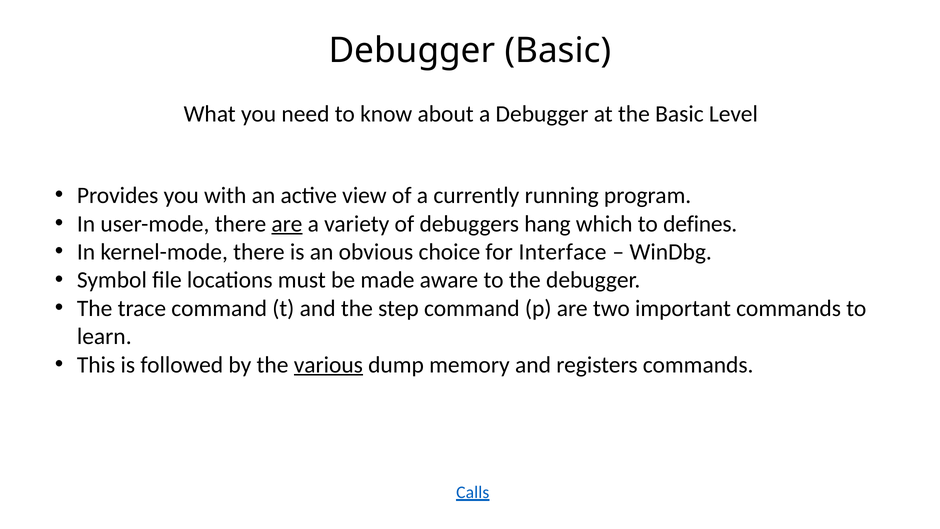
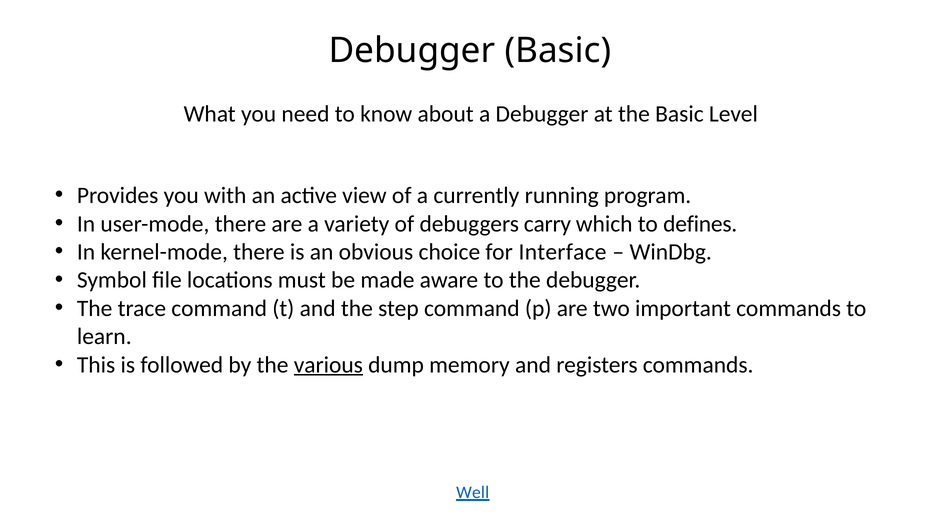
are underline: present -> none (287, 224)
hang: hang -> carry (547, 224)
Calls: Calls -> Well (473, 492)
